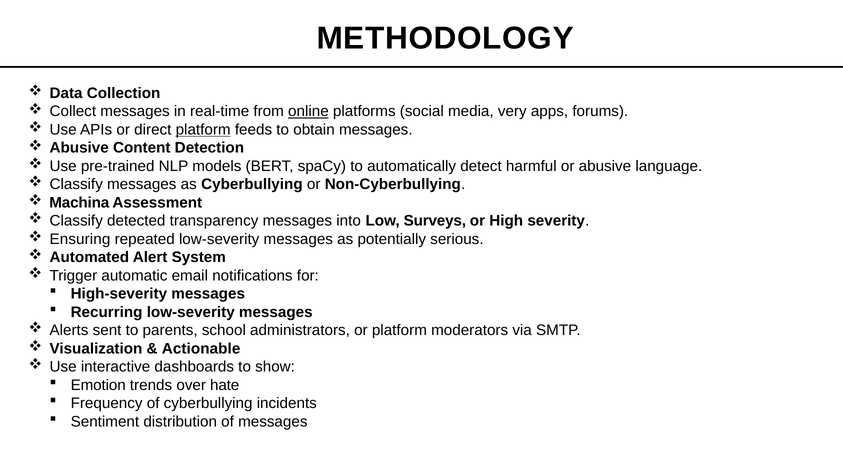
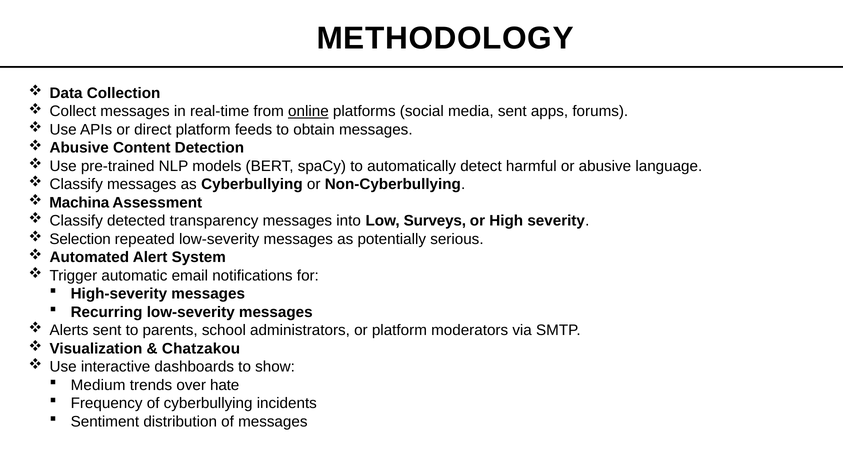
media very: very -> sent (512, 112)
platform underline: present -> none (203, 130)
Ensuring: Ensuring -> Selection (80, 239)
Actionable: Actionable -> Chatzakou (201, 349)
Emotion: Emotion -> Medium (98, 385)
